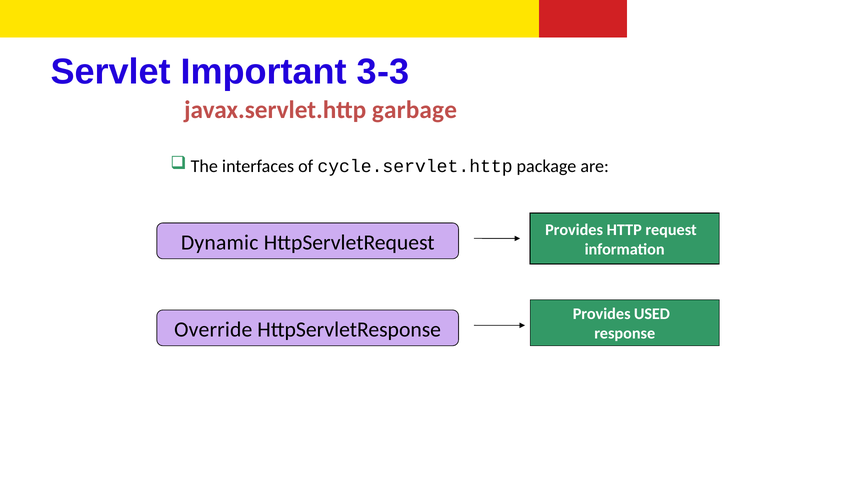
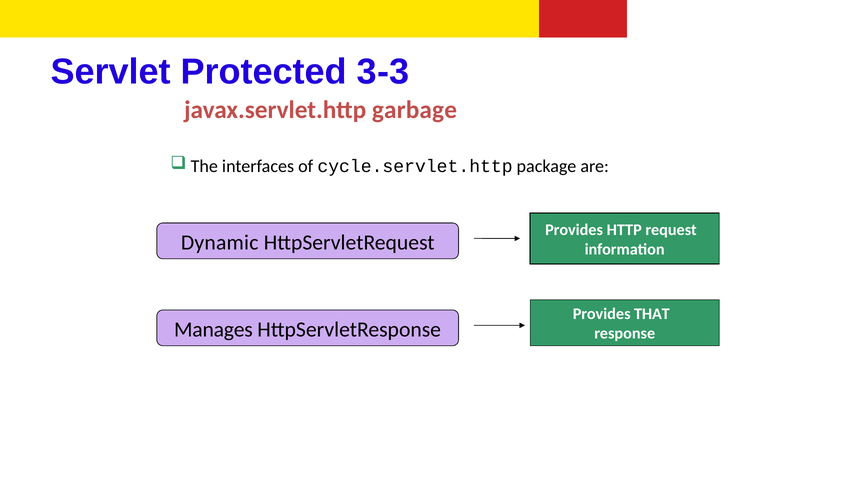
Important: Important -> Protected (264, 72)
USED: USED -> THAT (652, 314)
Override: Override -> Manages (213, 329)
